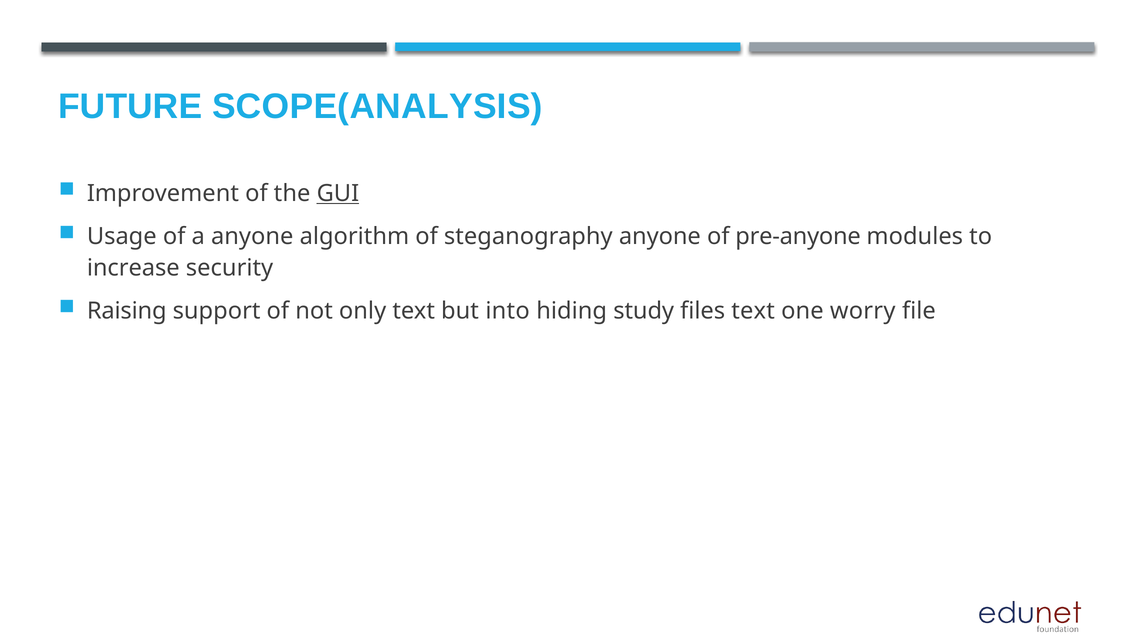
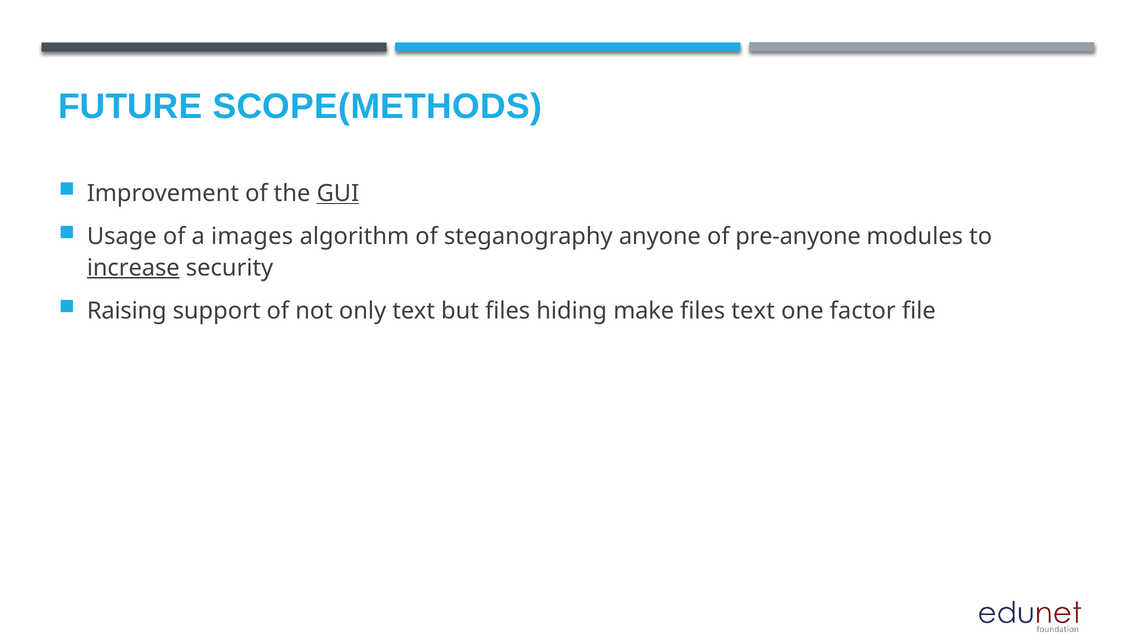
SCOPE(ANALYSIS: SCOPE(ANALYSIS -> SCOPE(METHODS (377, 107)
a anyone: anyone -> images (252, 236)
increase underline: none -> present (133, 268)
but into: into -> files (508, 311)
study: study -> make (644, 311)
worry: worry -> factor (863, 311)
